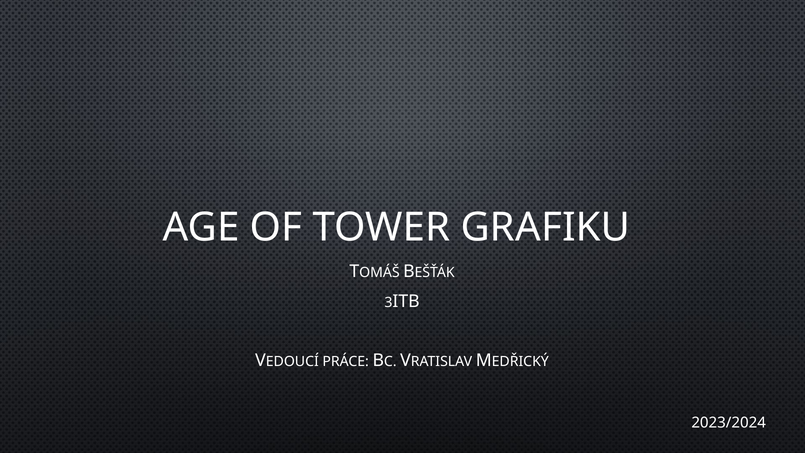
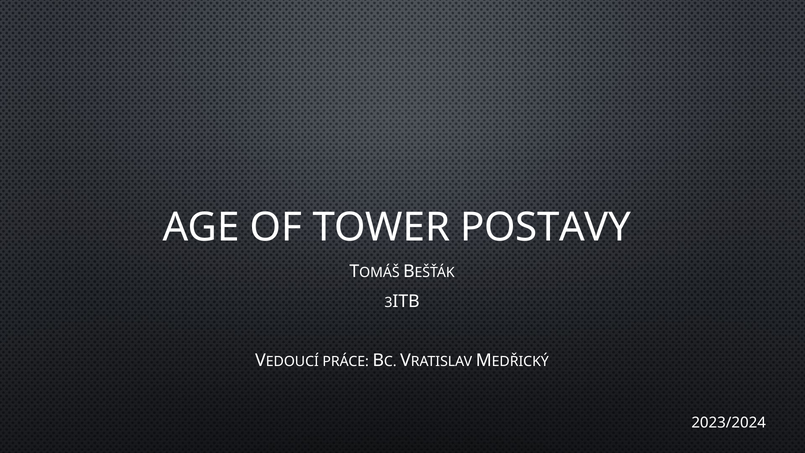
GRAFIKU: GRAFIKU -> POSTAVY (546, 227)
